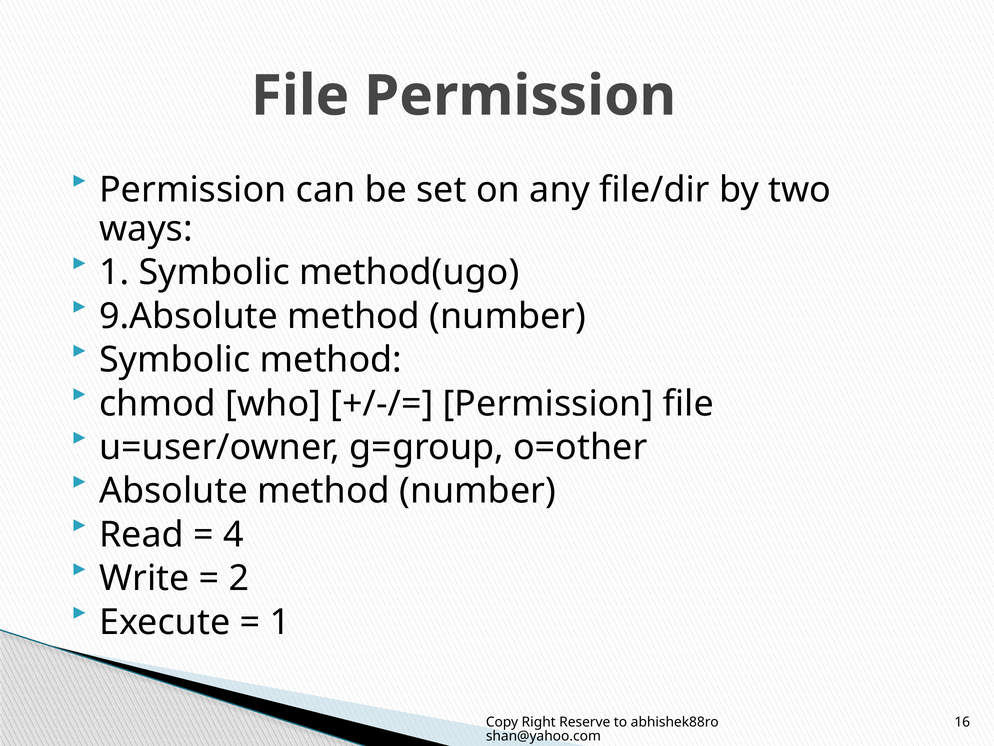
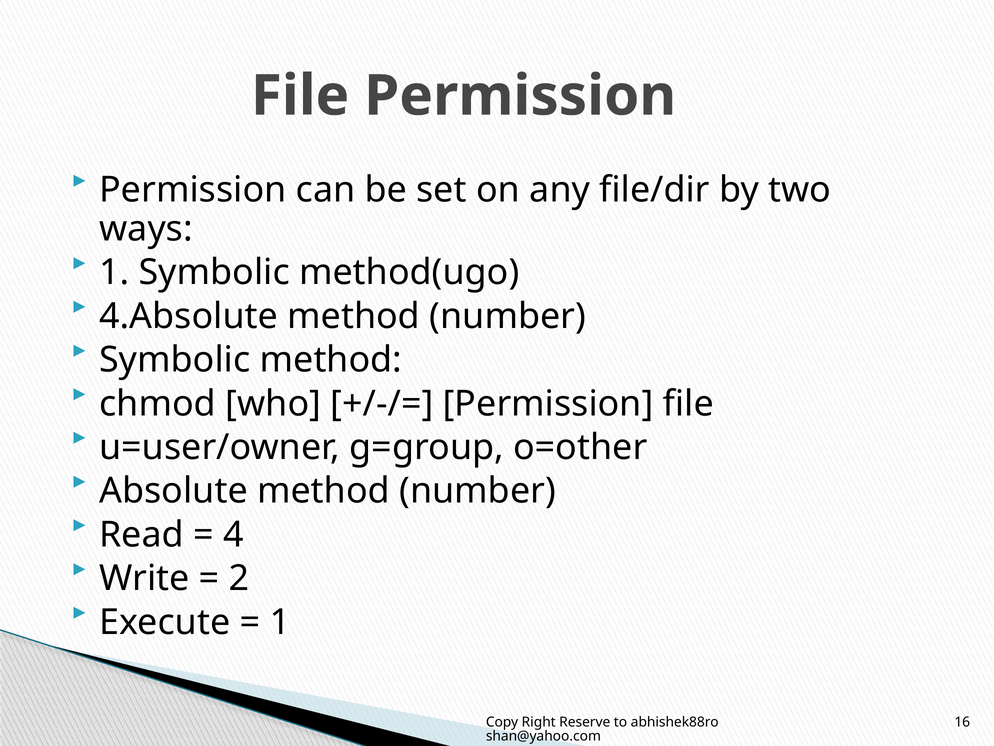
9.Absolute: 9.Absolute -> 4.Absolute (189, 316)
